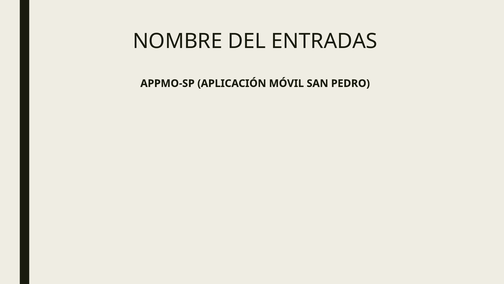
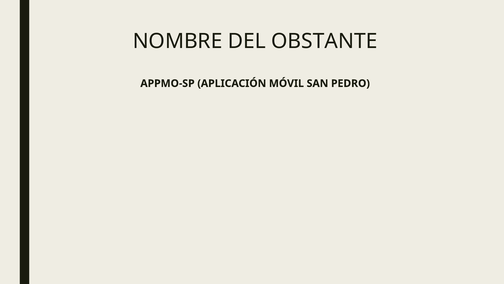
ENTRADAS: ENTRADAS -> OBSTANTE (324, 41)
